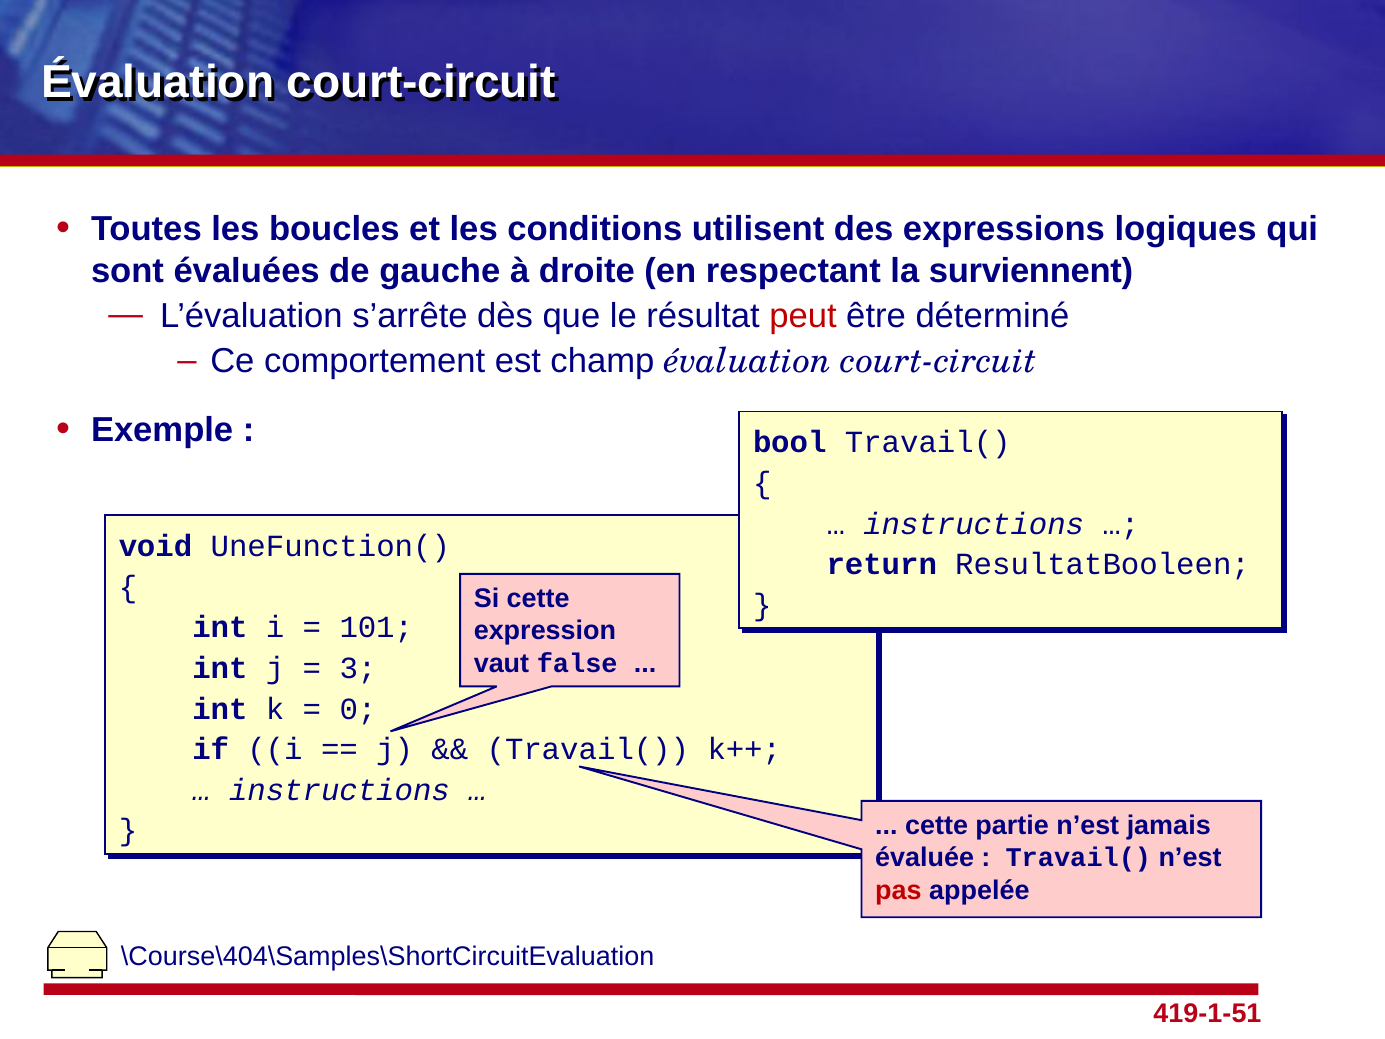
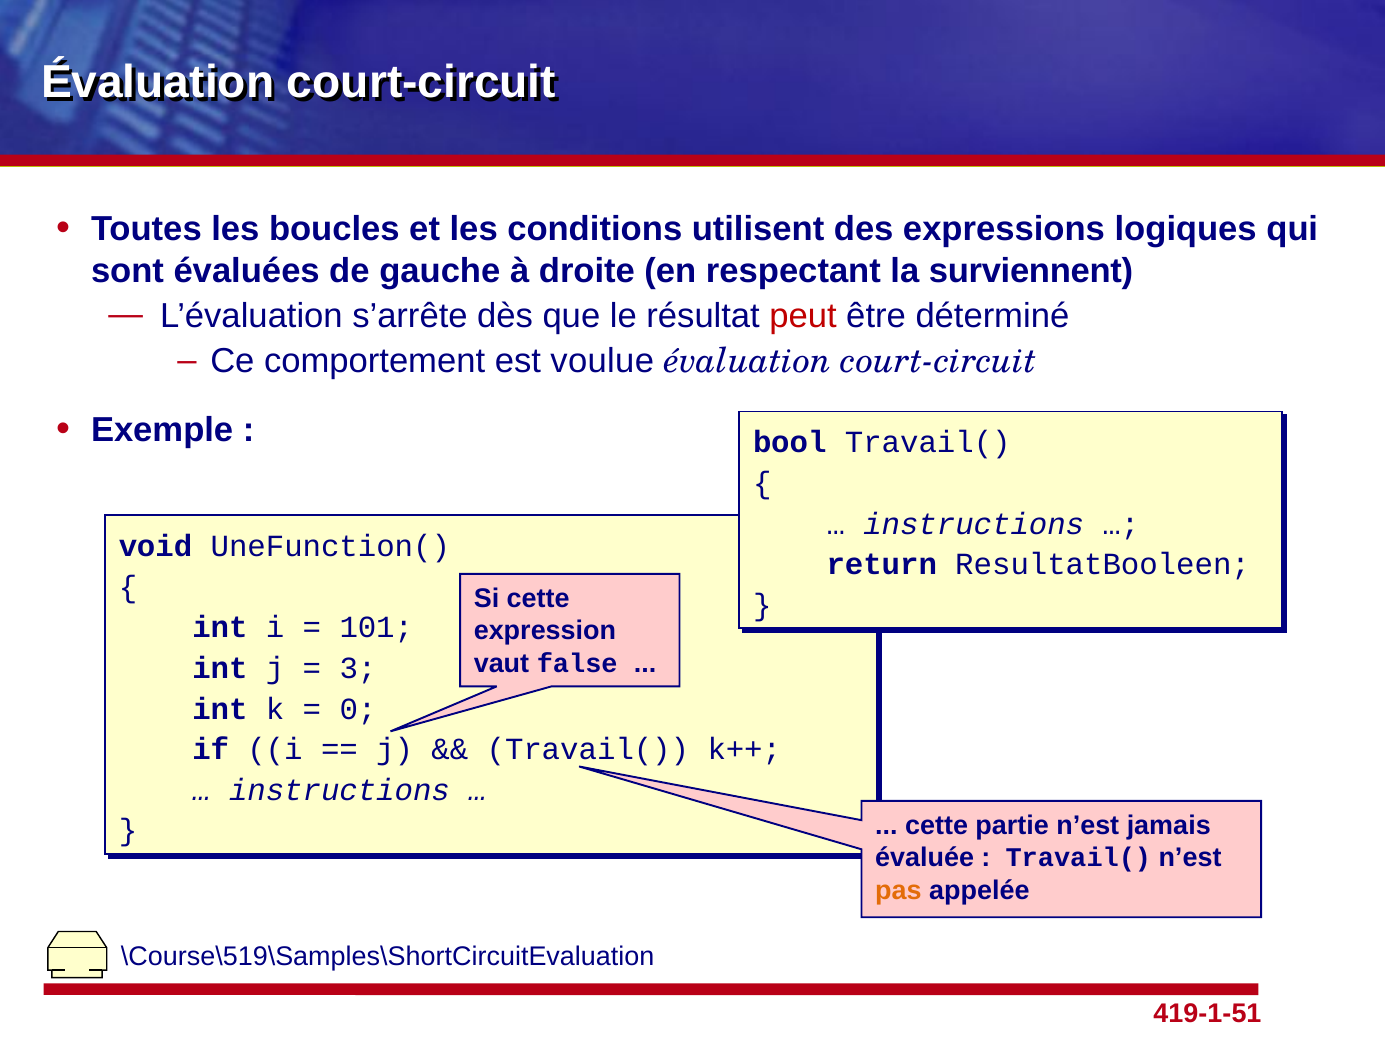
champ: champ -> voulue (602, 361)
pas colour: red -> orange (898, 890)
\Course\404\Samples\ShortCircuitEvaluation: \Course\404\Samples\ShortCircuitEvaluation -> \Course\519\Samples\ShortCircuitEvaluation (388, 956)
